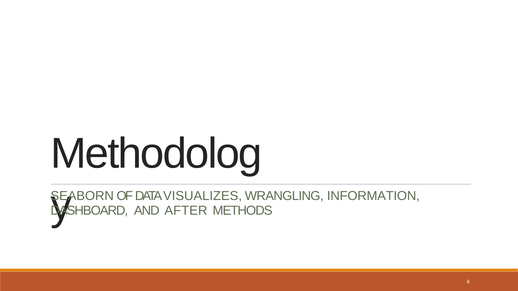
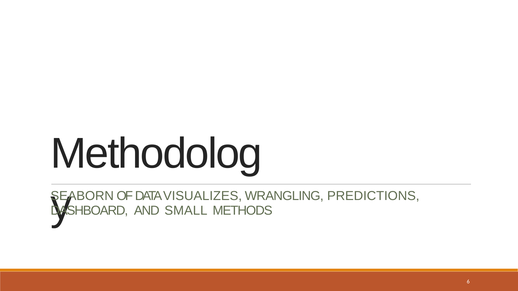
INFORMATION: INFORMATION -> PREDICTIONS (373, 196)
AFTER: AFTER -> SMALL (186, 211)
